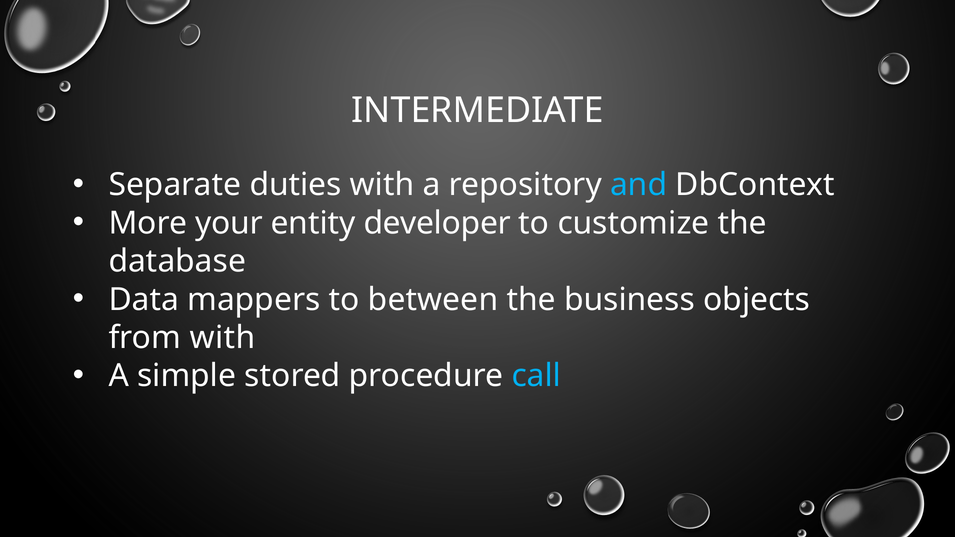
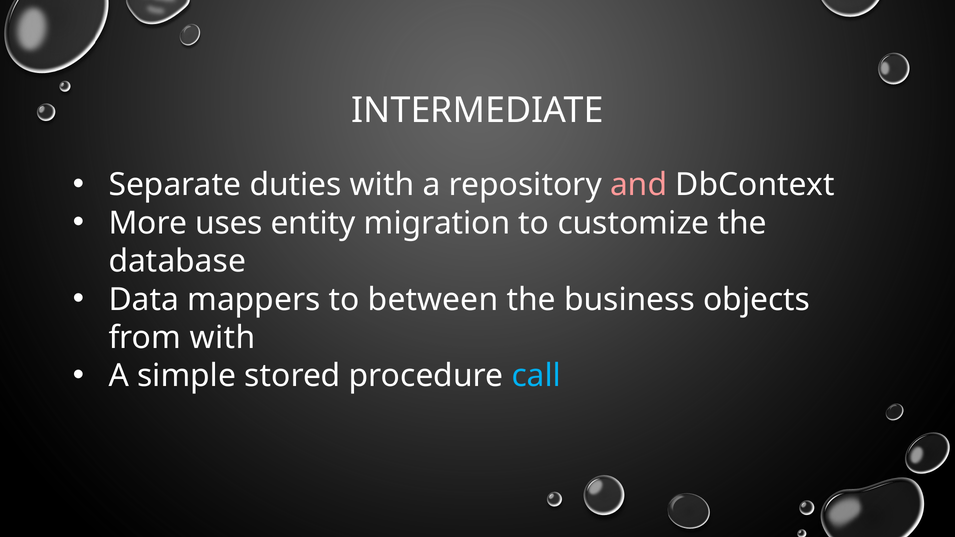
and colour: light blue -> pink (639, 185)
your: your -> uses (229, 223)
developer: developer -> migration (437, 223)
